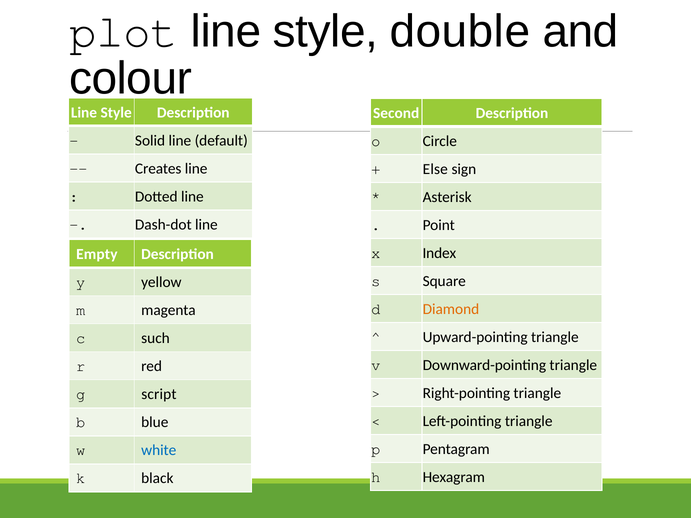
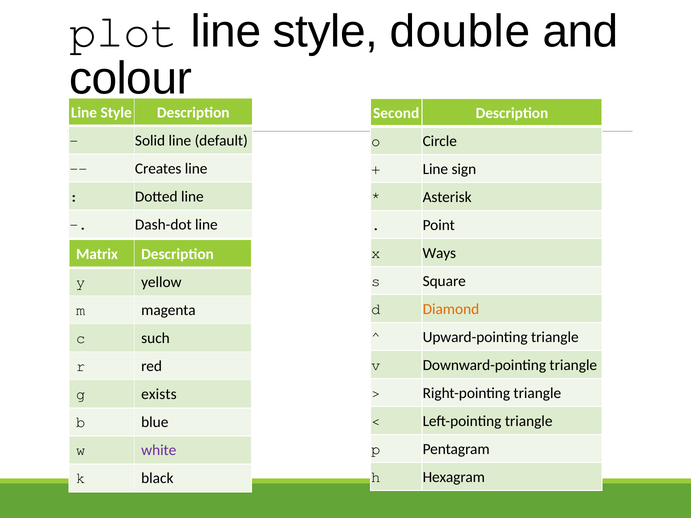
Else: Else -> Line (435, 169)
Index: Index -> Ways (439, 253)
Empty: Empty -> Matrix (97, 254)
script: script -> exists (159, 394)
white colour: blue -> purple (159, 450)
